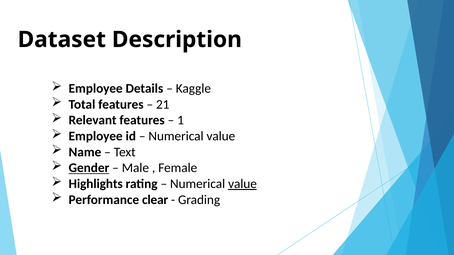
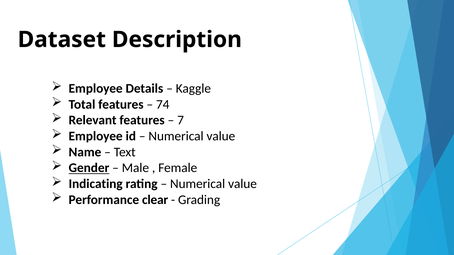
21: 21 -> 74 (163, 105)
1: 1 -> 7 (181, 120)
Highlights: Highlights -> Indicating (96, 184)
value underline: present -> none (242, 184)
